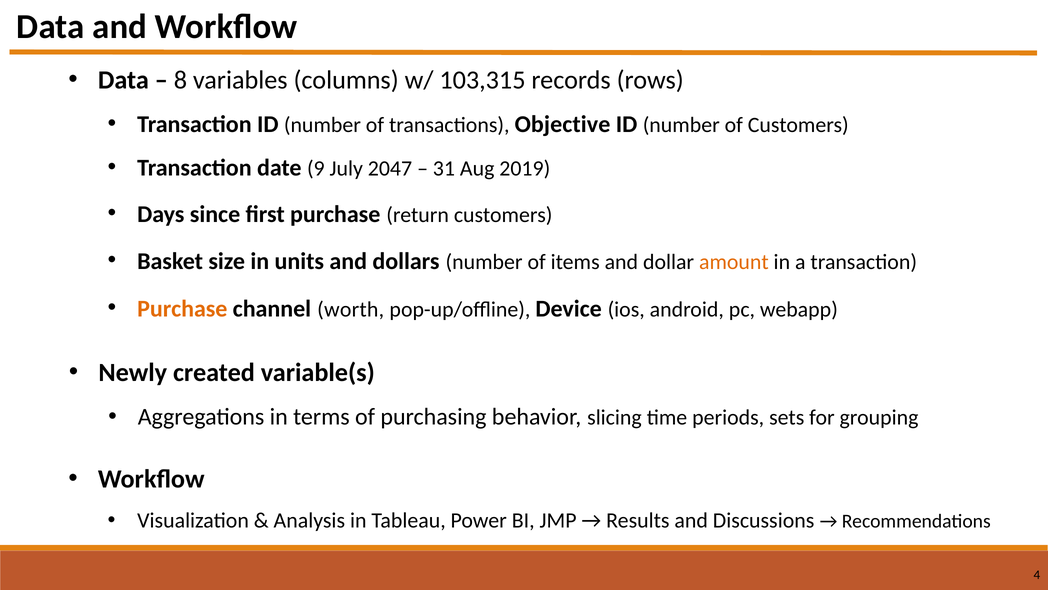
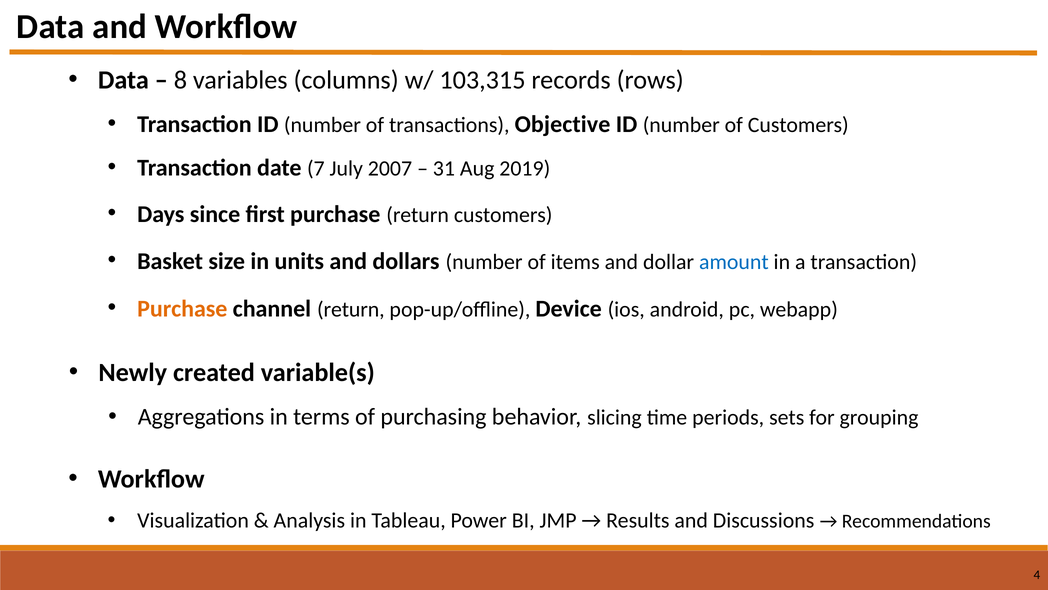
9: 9 -> 7 (316, 168)
2047: 2047 -> 2007 (390, 168)
amount colour: orange -> blue (734, 262)
channel worth: worth -> return (351, 309)
